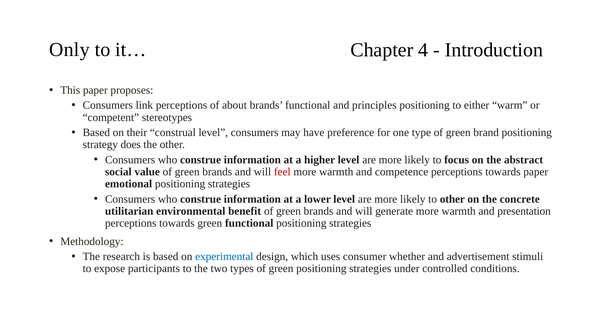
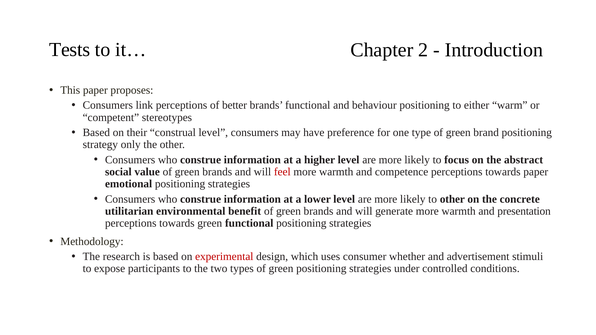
Only: Only -> Tests (70, 50)
4: 4 -> 2 (423, 50)
about: about -> better (235, 105)
principles: principles -> behaviour (374, 105)
does: does -> only (131, 145)
experimental colour: blue -> red (224, 257)
